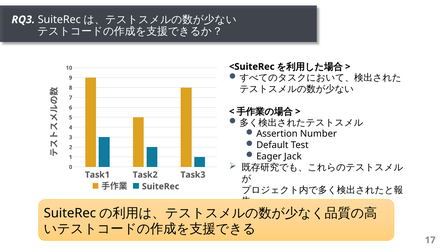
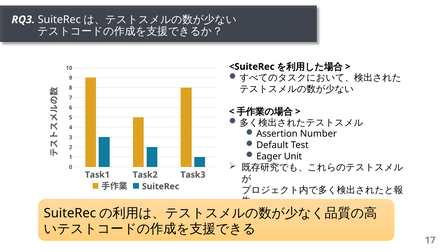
Jack: Jack -> Unit (293, 156)
